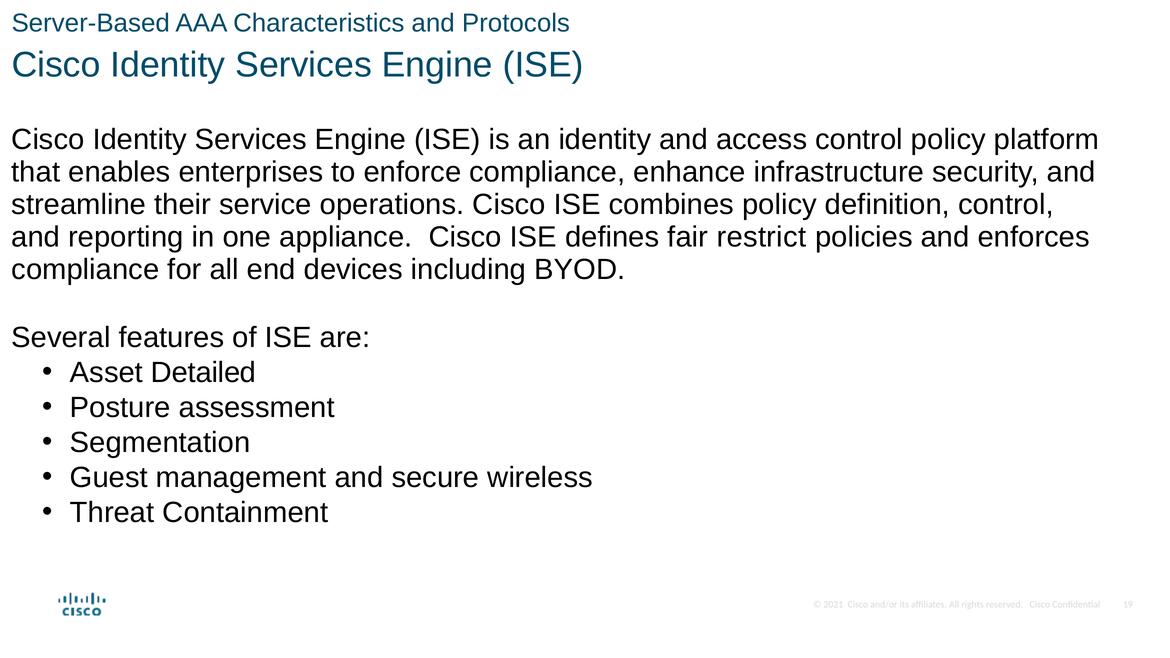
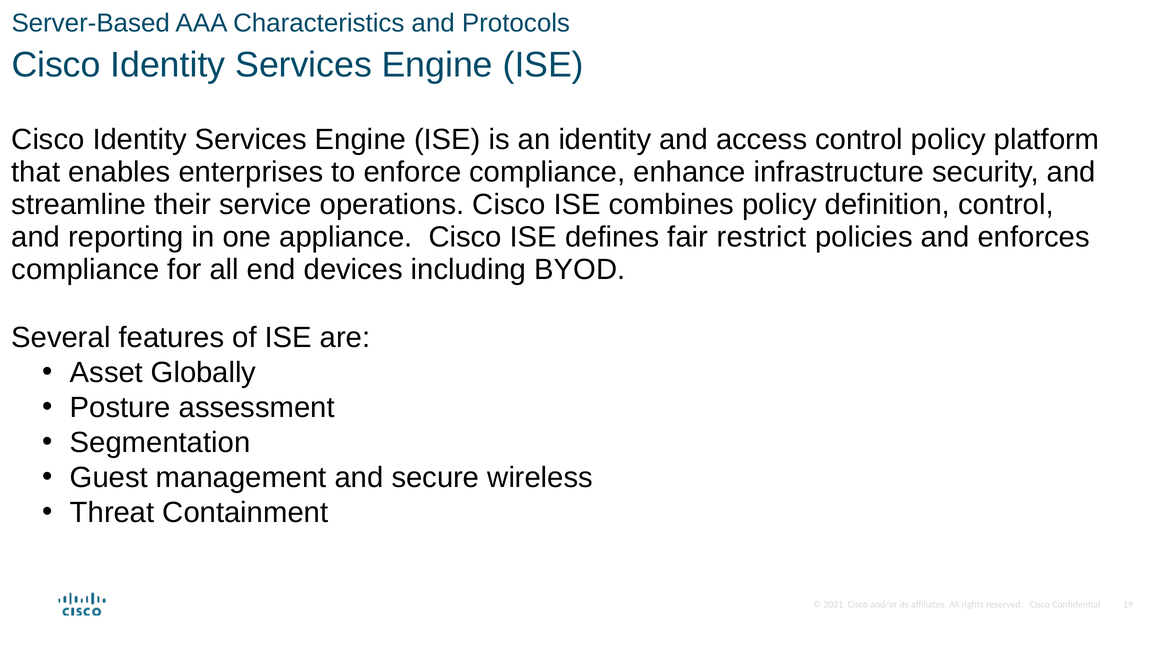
Detailed: Detailed -> Globally (204, 373)
